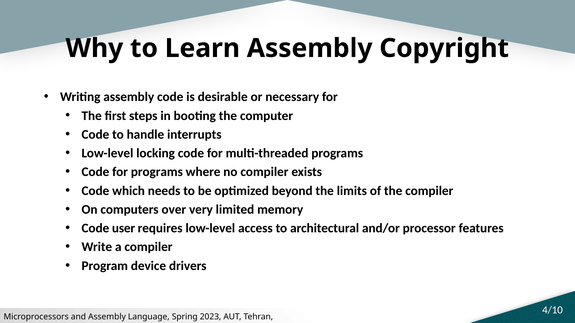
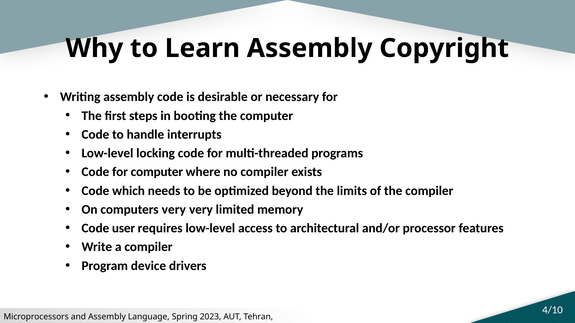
for programs: programs -> computer (157, 172)
computers over: over -> very (174, 210)
